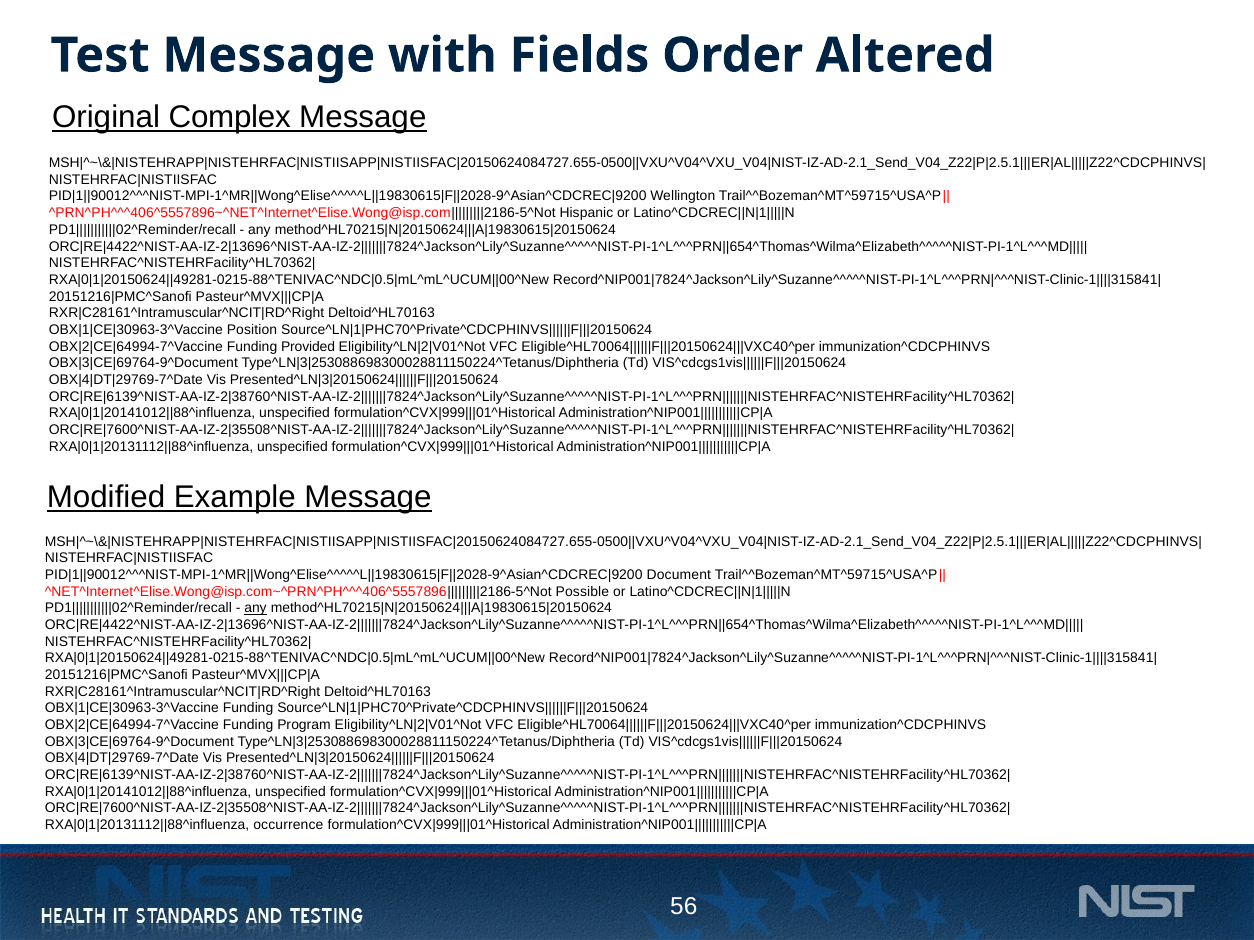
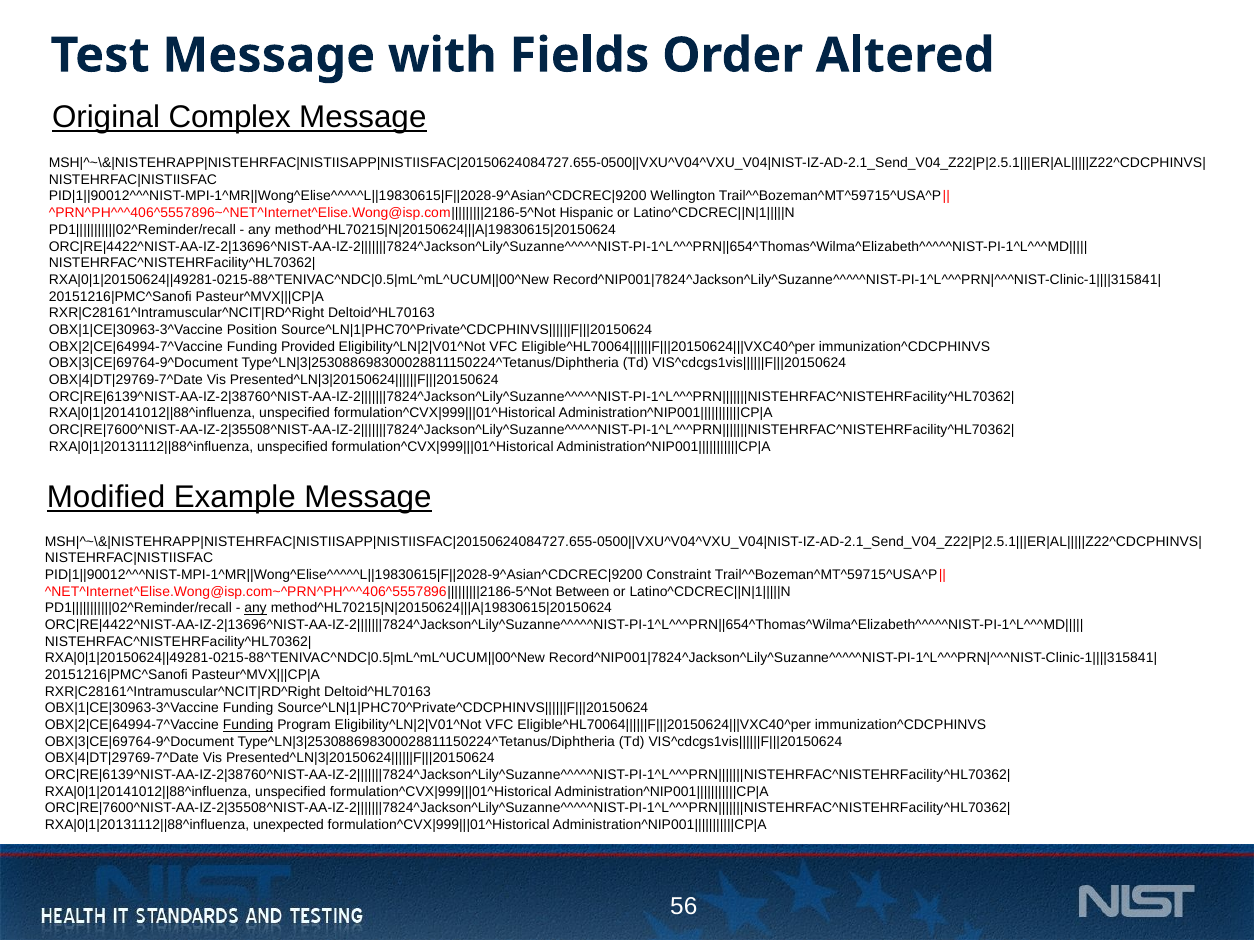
Document: Document -> Constraint (679, 575)
Possible: Possible -> Between (583, 592)
Funding underline: none -> present (248, 725)
occurrence: occurrence -> unexpected (289, 825)
